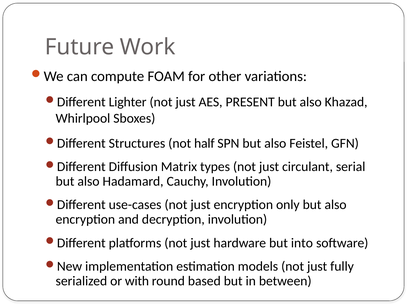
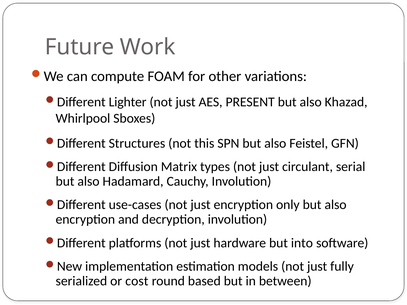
half: half -> this (204, 143)
with: with -> cost (137, 281)
